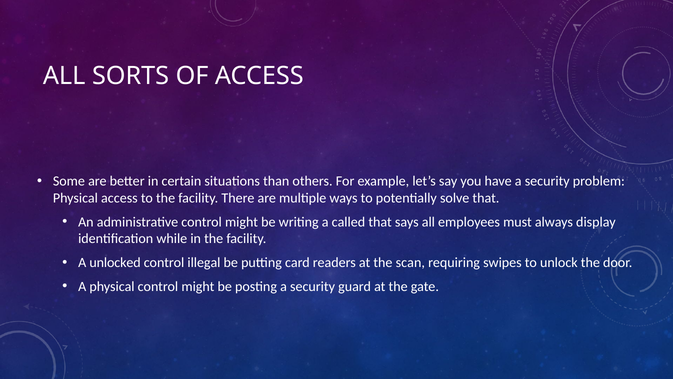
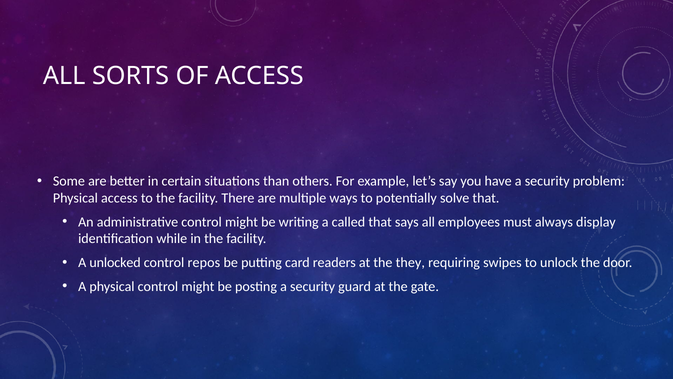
illegal: illegal -> repos (204, 262)
scan: scan -> they (410, 262)
